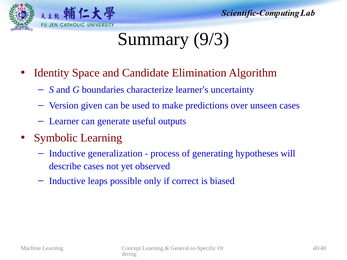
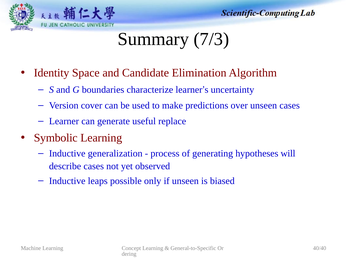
9/3: 9/3 -> 7/3 (211, 39)
given: given -> cover (92, 106)
outputs: outputs -> replace (172, 121)
if correct: correct -> unseen (185, 181)
